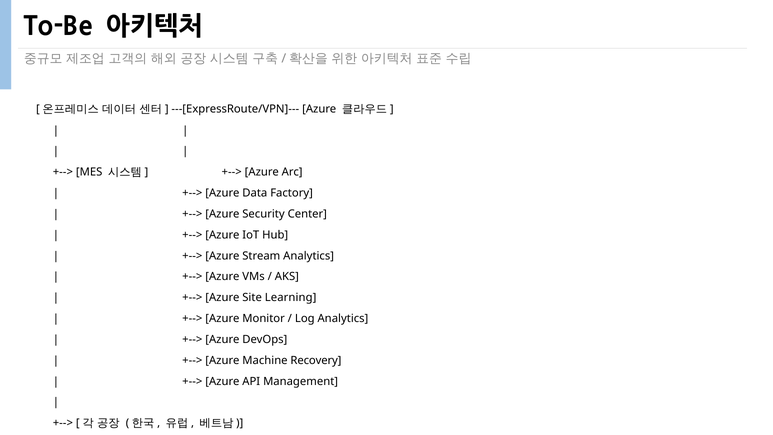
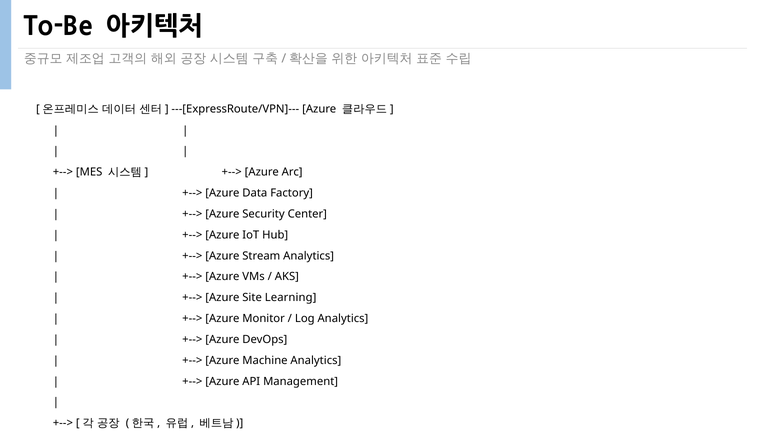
Machine Recovery: Recovery -> Analytics (316, 360)
